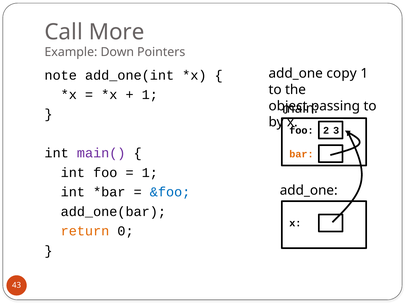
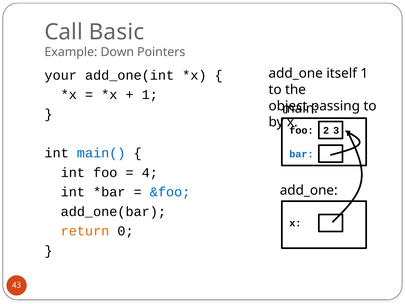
More: More -> Basic (117, 32)
copy: copy -> itself (342, 73)
note: note -> your (61, 75)
main( colour: purple -> blue (101, 153)
bar colour: orange -> blue (301, 154)
1: 1 -> 4 (150, 173)
